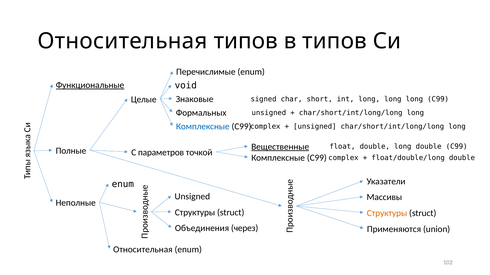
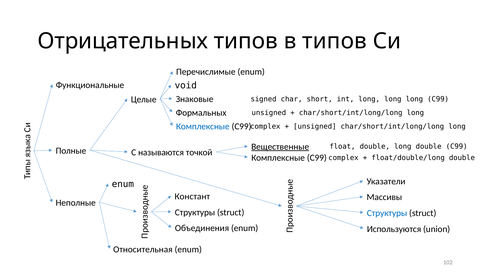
Относительная: Относительная -> Отрицательных (123, 41)
Функциональные underline: present -> none (90, 85)
параметров: параметров -> называются (161, 153)
Unsigned: Unsigned -> Констант (192, 197)
Структуры colour: orange -> blue (387, 214)
Объединения через: через -> enum (245, 229)
Применяются: Применяются -> Используются (394, 230)
